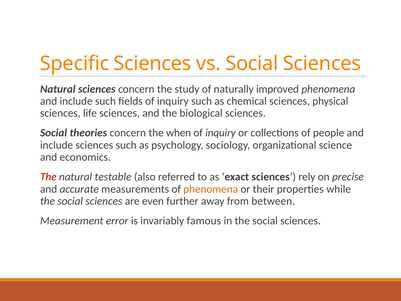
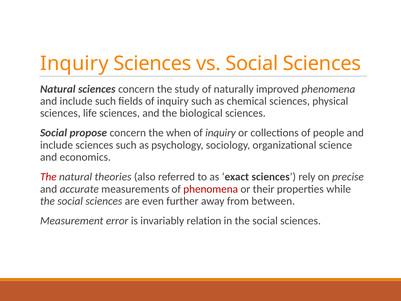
Specific: Specific -> Inquiry (74, 63)
theories: theories -> propose (88, 133)
testable: testable -> theories (113, 177)
phenomena colour: orange -> red (211, 189)
famous: famous -> relation (204, 221)
